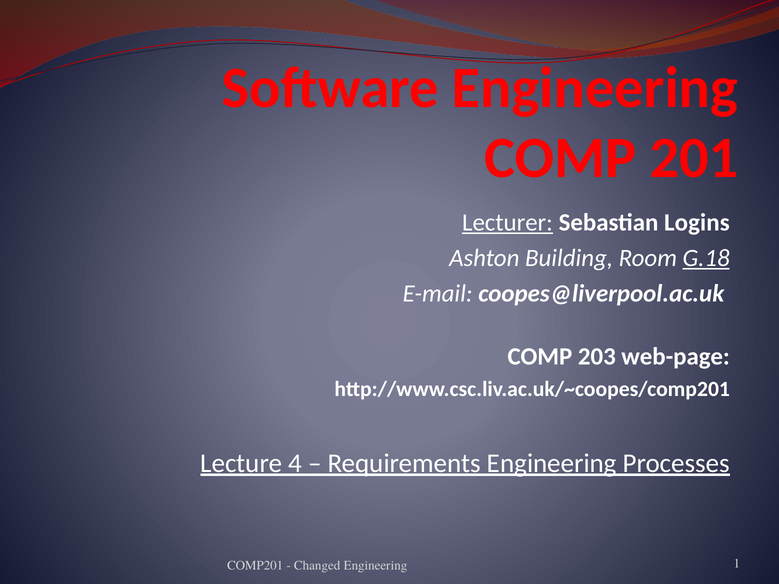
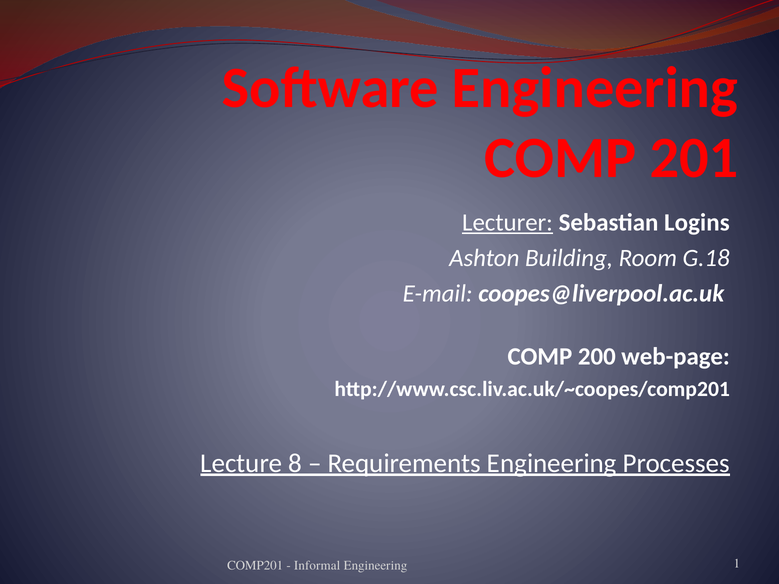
G.18 underline: present -> none (706, 258)
203: 203 -> 200 (597, 357)
4: 4 -> 8 (295, 463)
Changed: Changed -> Informal (317, 566)
